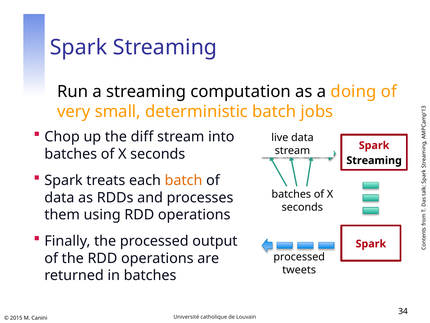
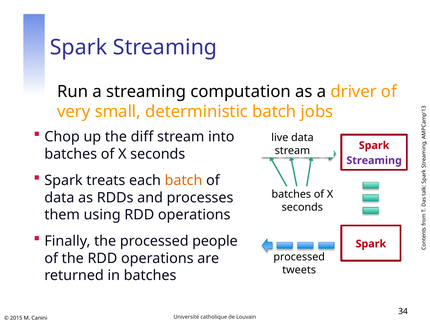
doing: doing -> driver (354, 91)
Streaming colour: black -> purple (374, 160)
output: output -> people (215, 241)
